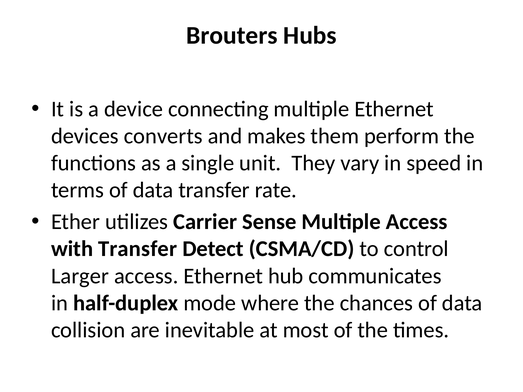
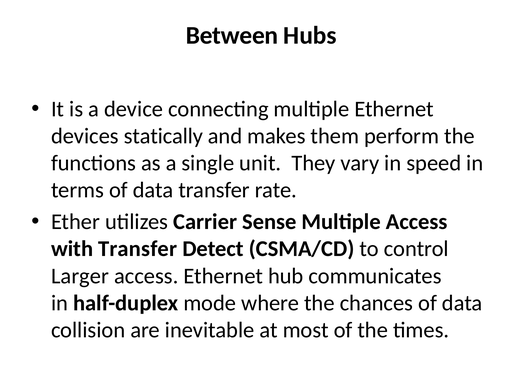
Brouters: Brouters -> Between (232, 35)
converts: converts -> statically (163, 136)
